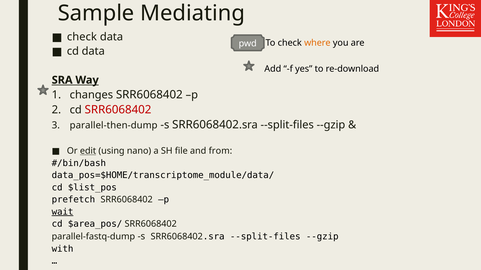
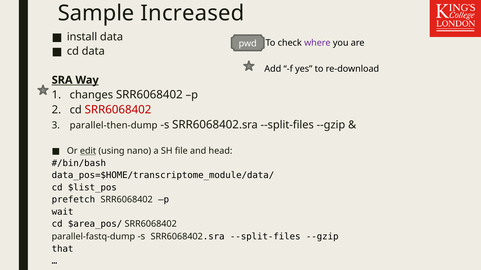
Mediating: Mediating -> Increased (192, 13)
check: check -> install (82, 37)
where colour: orange -> purple (317, 43)
from: from -> head (220, 151)
wait underline: present -> none (63, 212)
with: with -> that (63, 249)
